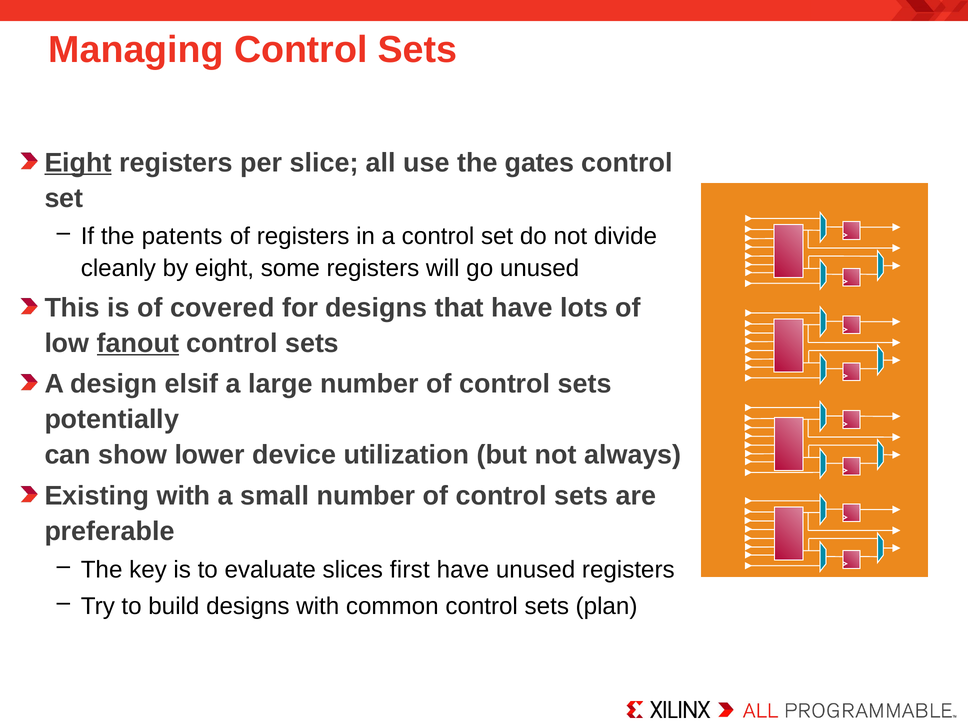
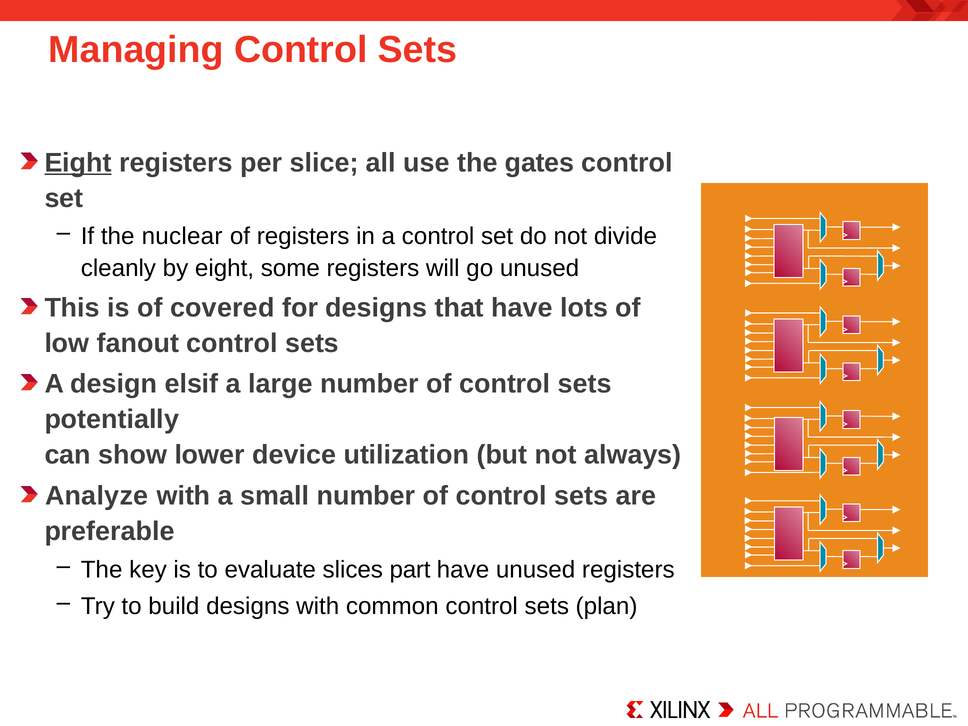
patents: patents -> nuclear (182, 236)
fanout underline: present -> none (138, 343)
Existing: Existing -> Analyze (97, 496)
first: first -> part (410, 570)
